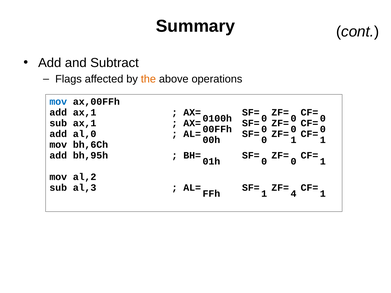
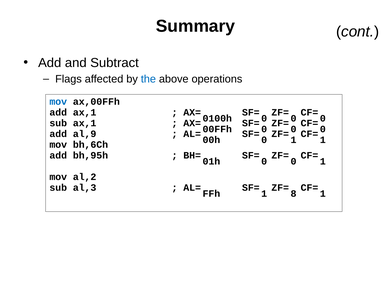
the colour: orange -> blue (148, 79)
al,0: al,0 -> al,9 (85, 134)
4: 4 -> 8 (294, 194)
